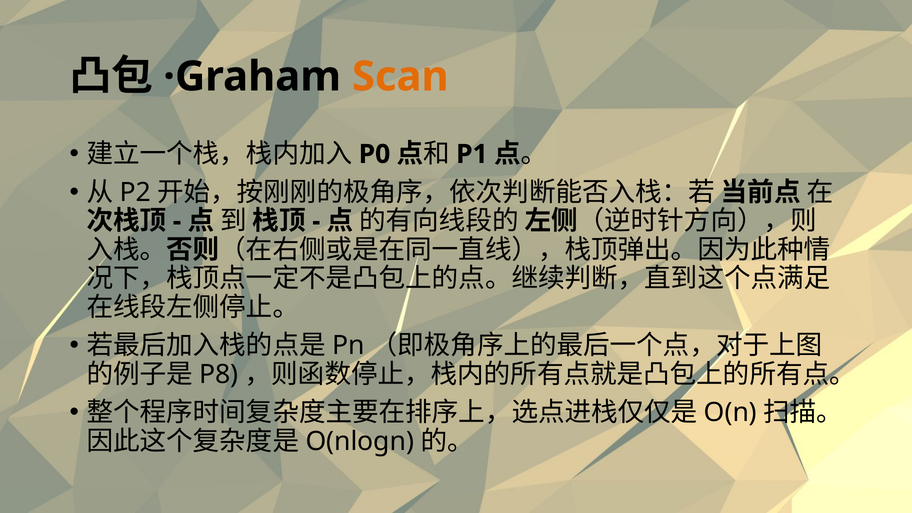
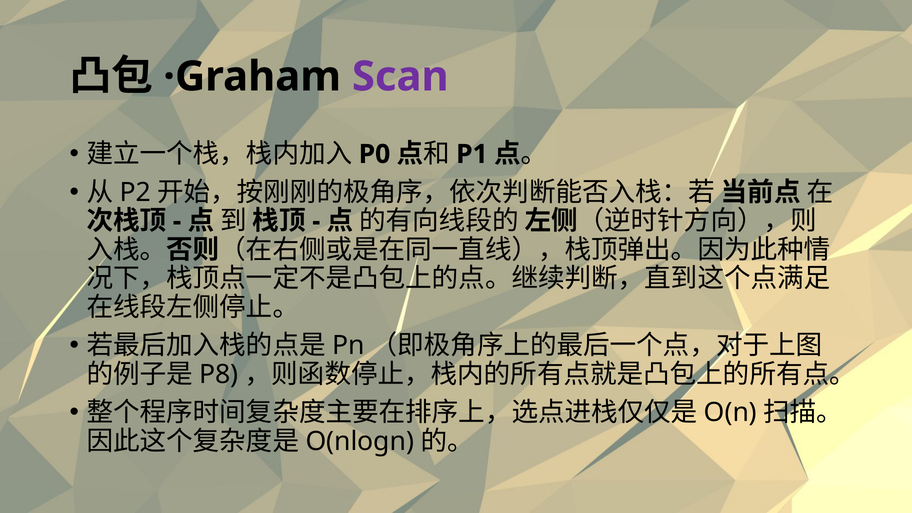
Scan colour: orange -> purple (400, 77)
